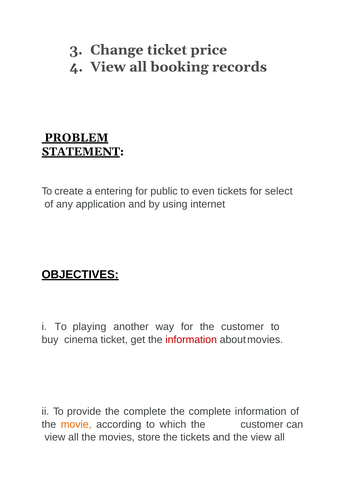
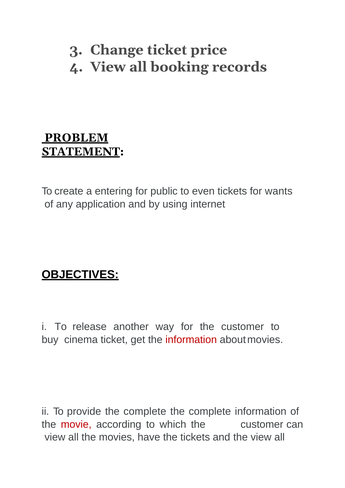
select: select -> wants (279, 191)
playing: playing -> release (90, 326)
movie colour: orange -> red (76, 424)
store: store -> have (149, 437)
